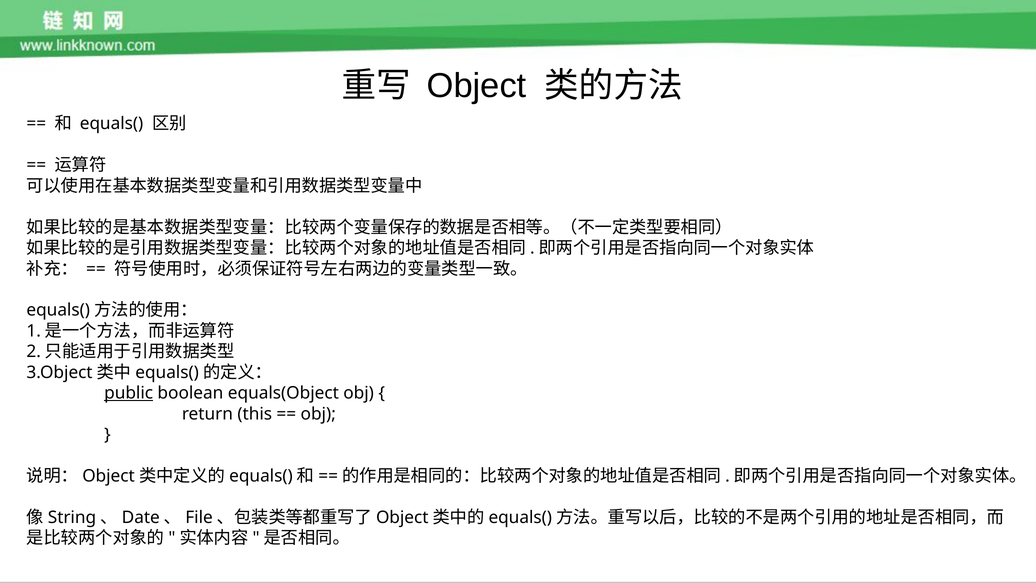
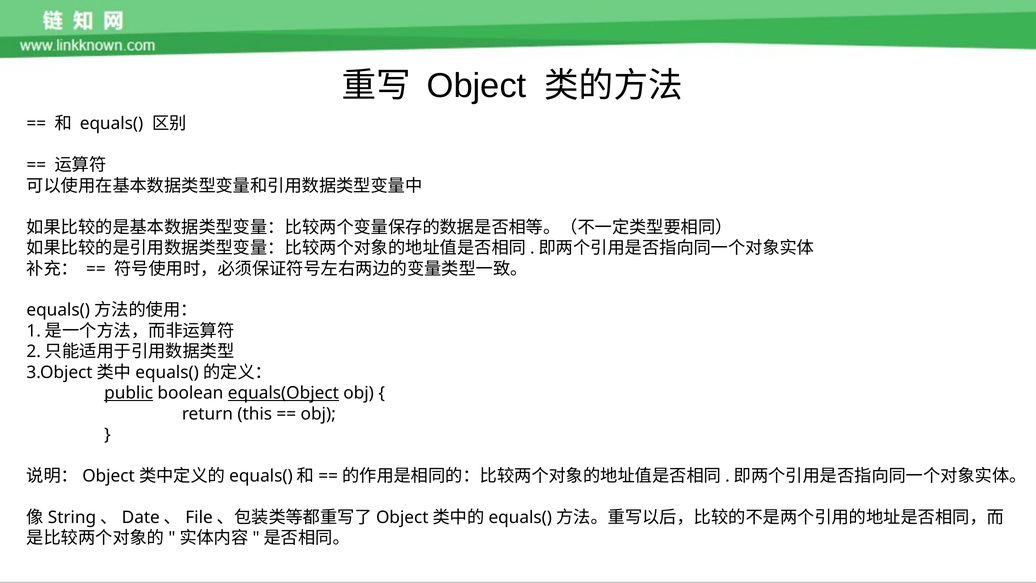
equals(Object underline: none -> present (283, 393)
